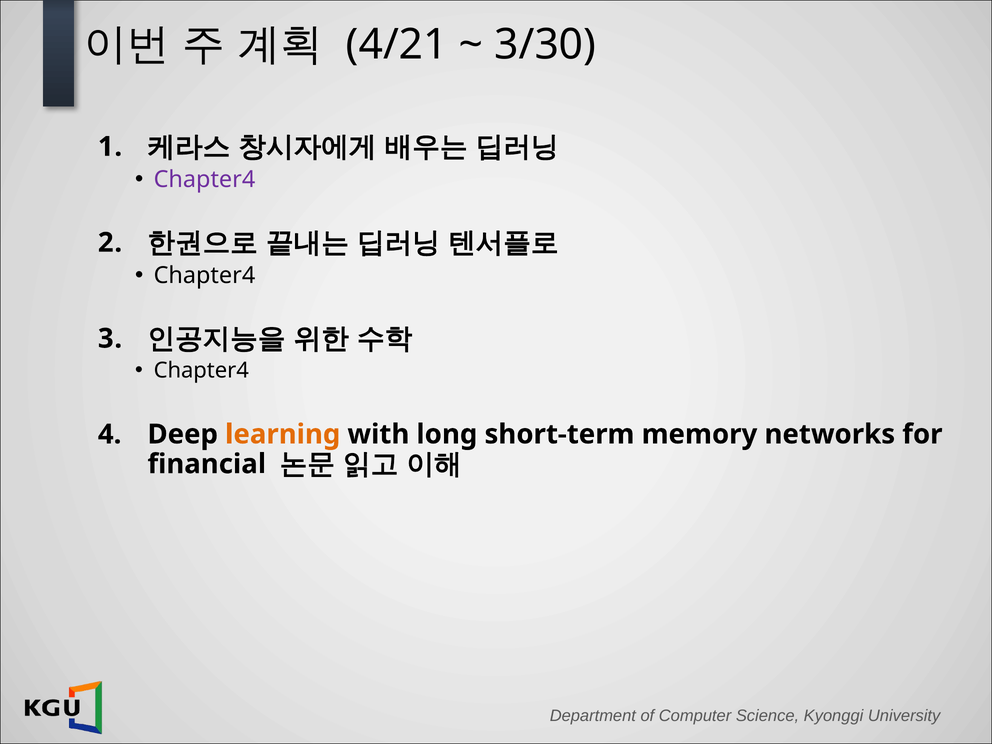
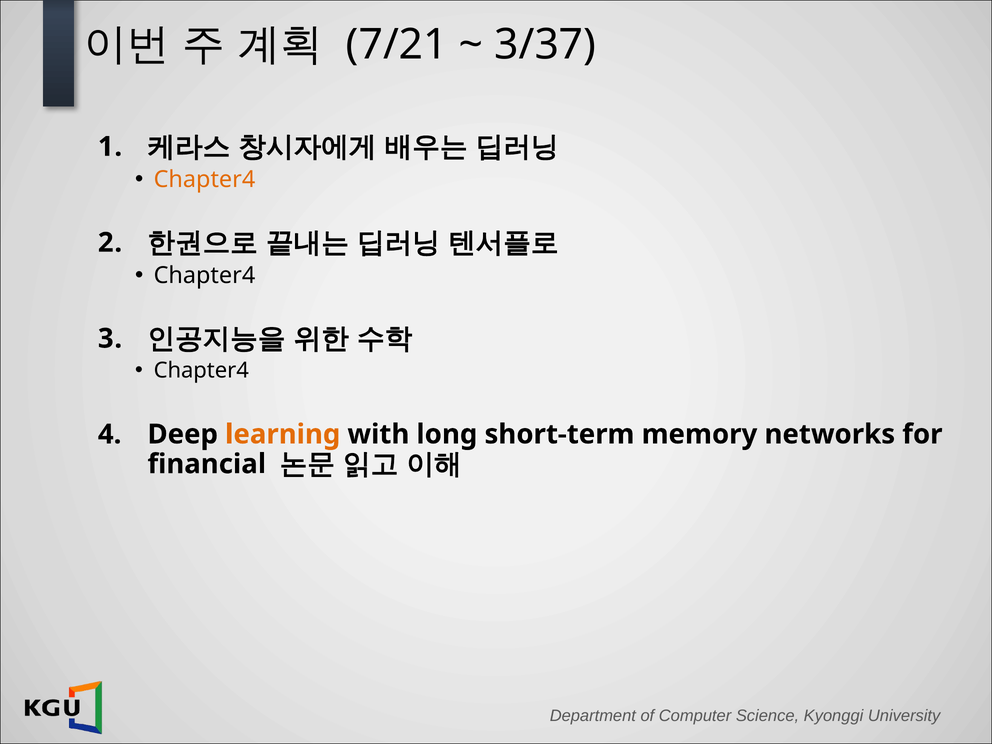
4/21: 4/21 -> 7/21 (397, 45)
3/30: 3/30 -> 3/37 (545, 45)
Chapter4 colour: purple -> orange (204, 179)
